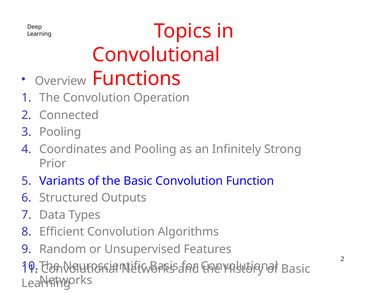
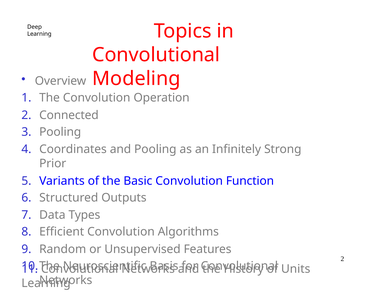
Functions: Functions -> Modeling (136, 79)
Basic: Basic -> Units (296, 269)
